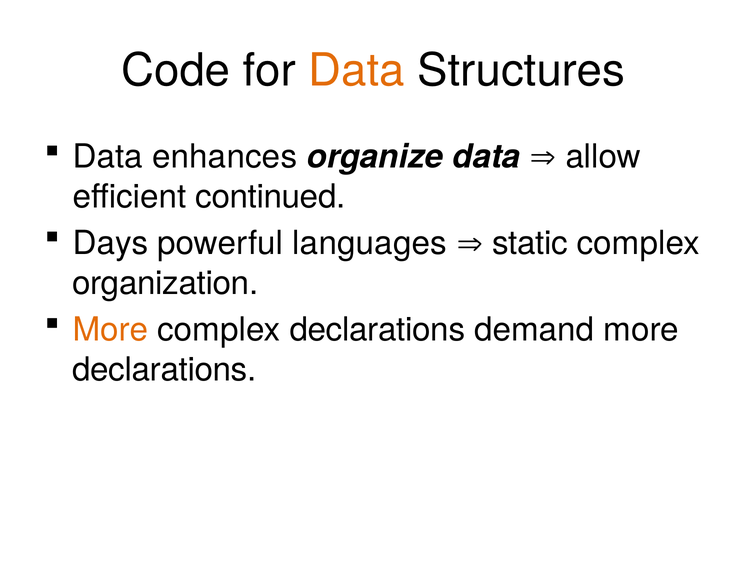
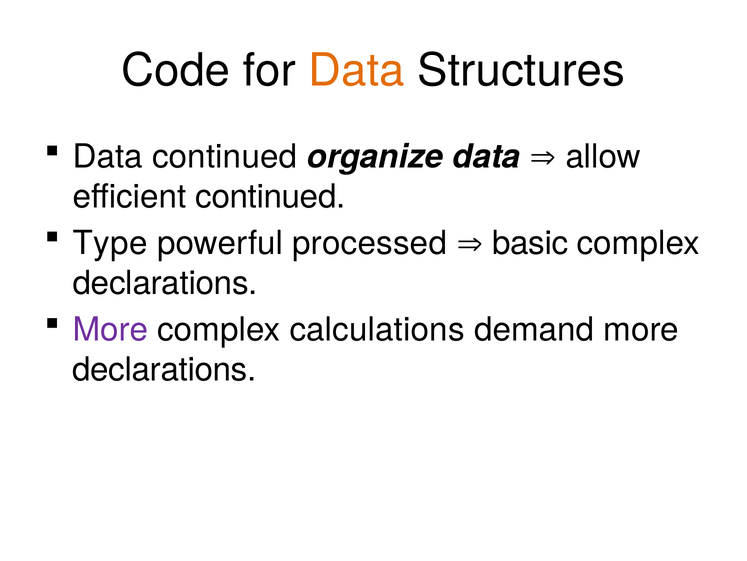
Data enhances: enhances -> continued (225, 157)
Days: Days -> Type (110, 243)
languages: languages -> processed (370, 243)
static: static -> basic (530, 243)
organization: organization -> declarations (165, 283)
More colour: orange -> purple (110, 329)
complex declarations: declarations -> calculations (377, 329)
